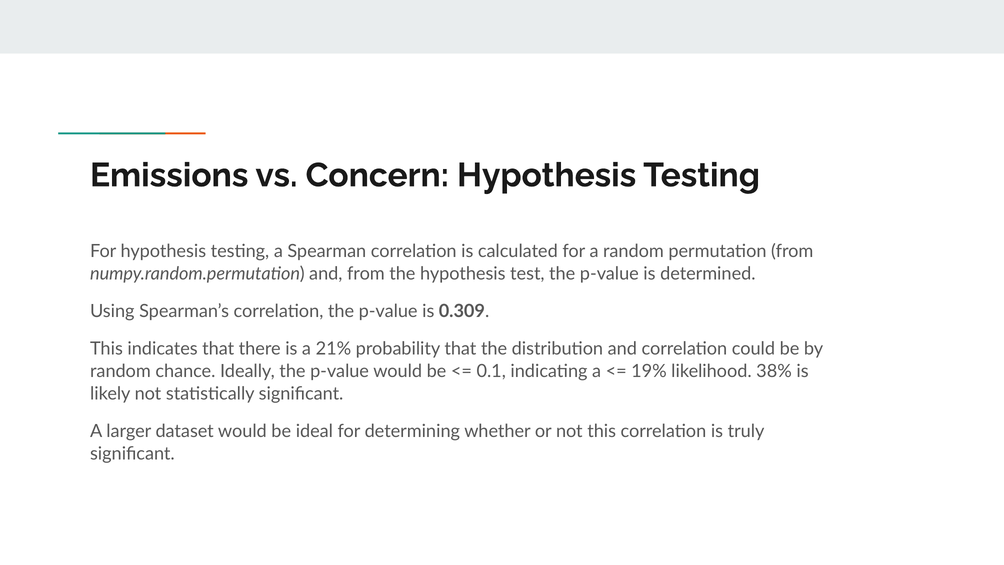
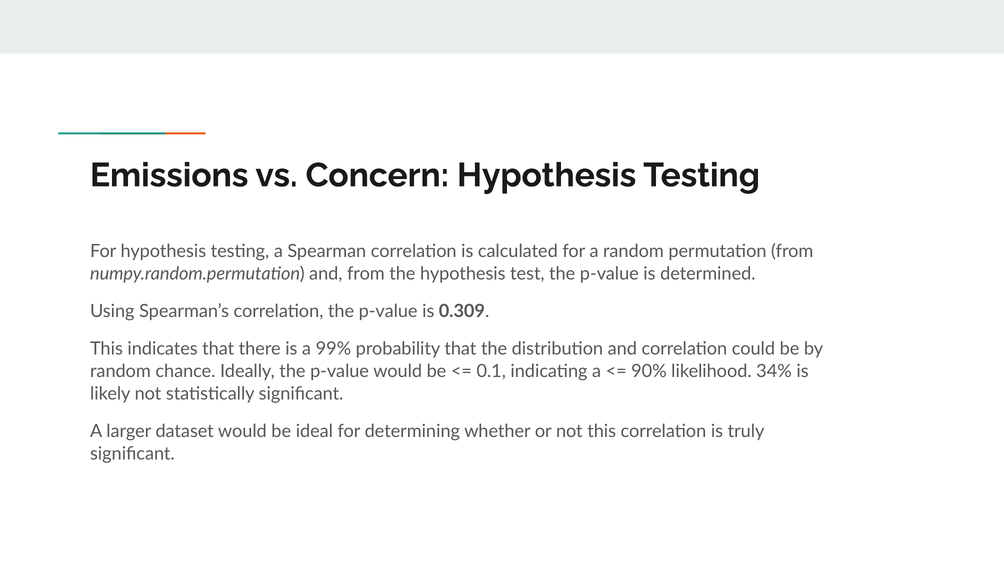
21%: 21% -> 99% (333, 348)
19%: 19% -> 90% (649, 371)
38%: 38% -> 34% (774, 371)
